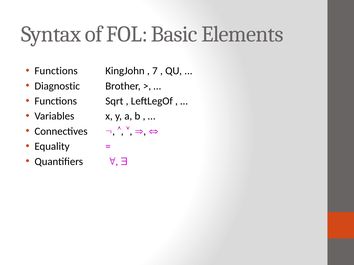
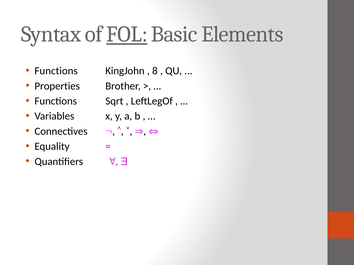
FOL underline: none -> present (127, 34)
7: 7 -> 8 (155, 71)
Diagnostic: Diagnostic -> Properties (57, 86)
